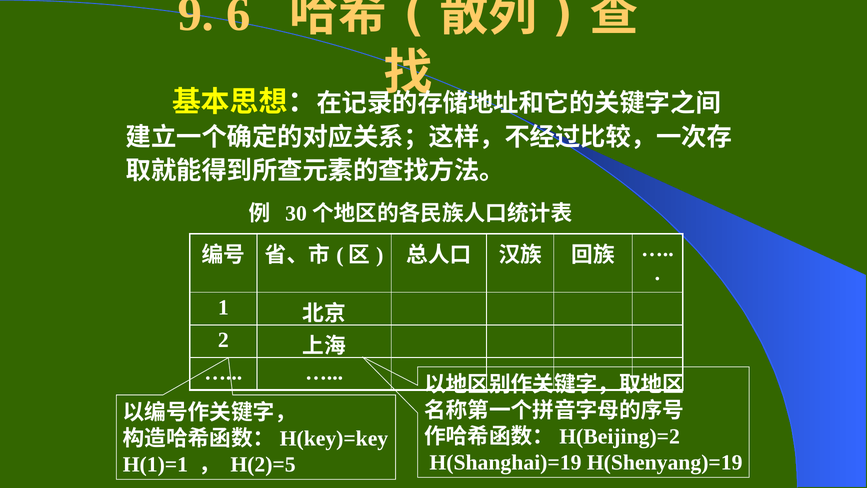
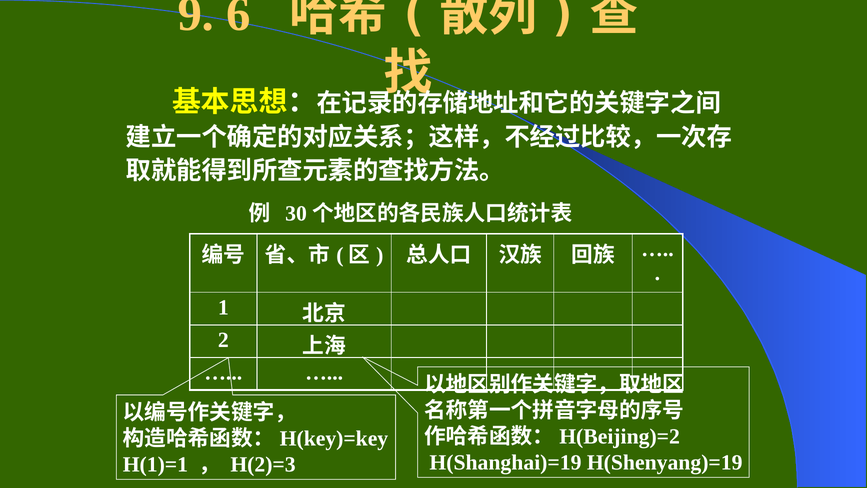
H(2)=5: H(2)=5 -> H(2)=3 (263, 464)
